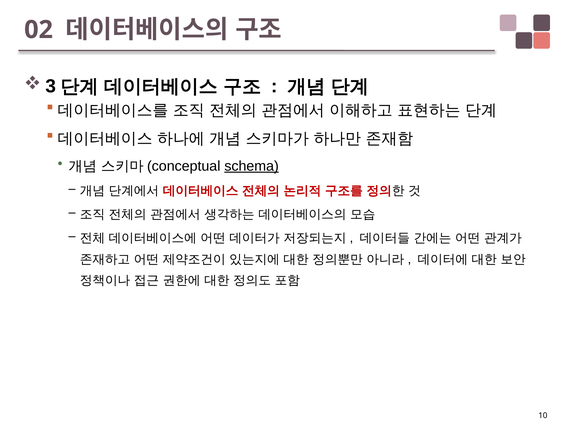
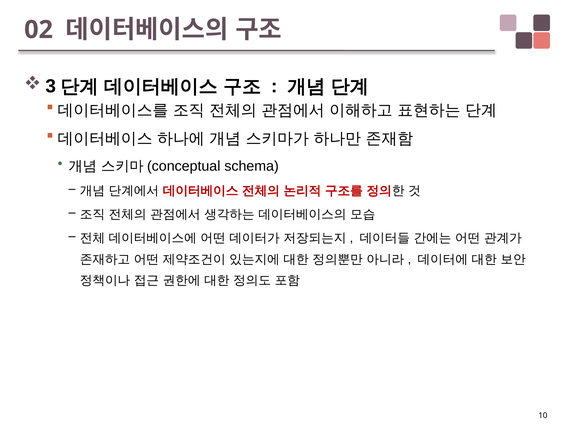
schema underline: present -> none (252, 166)
